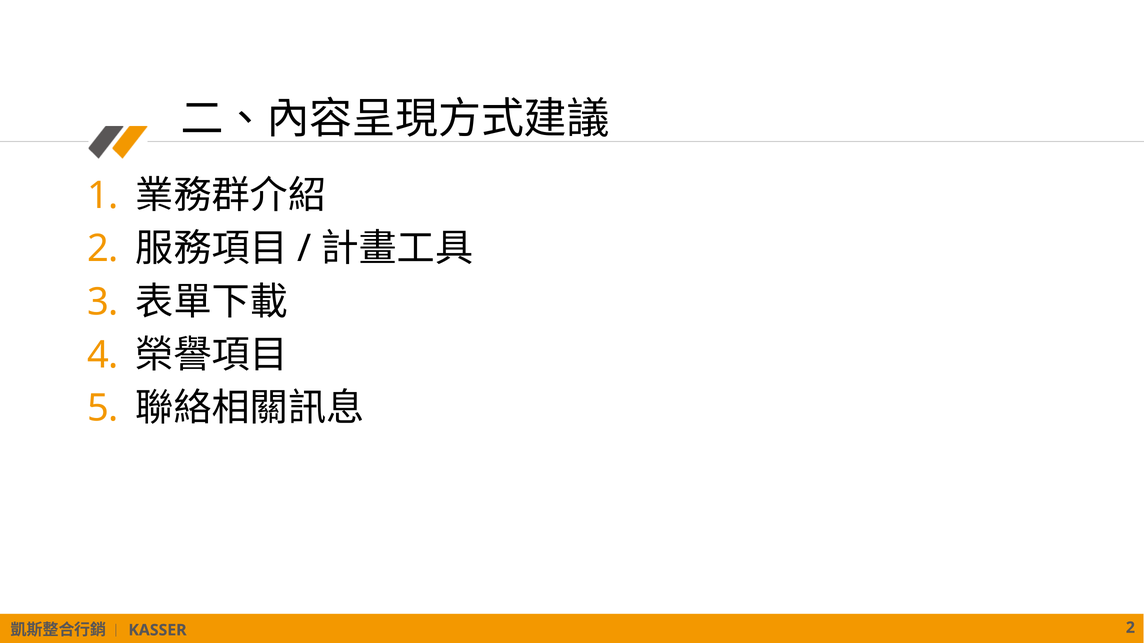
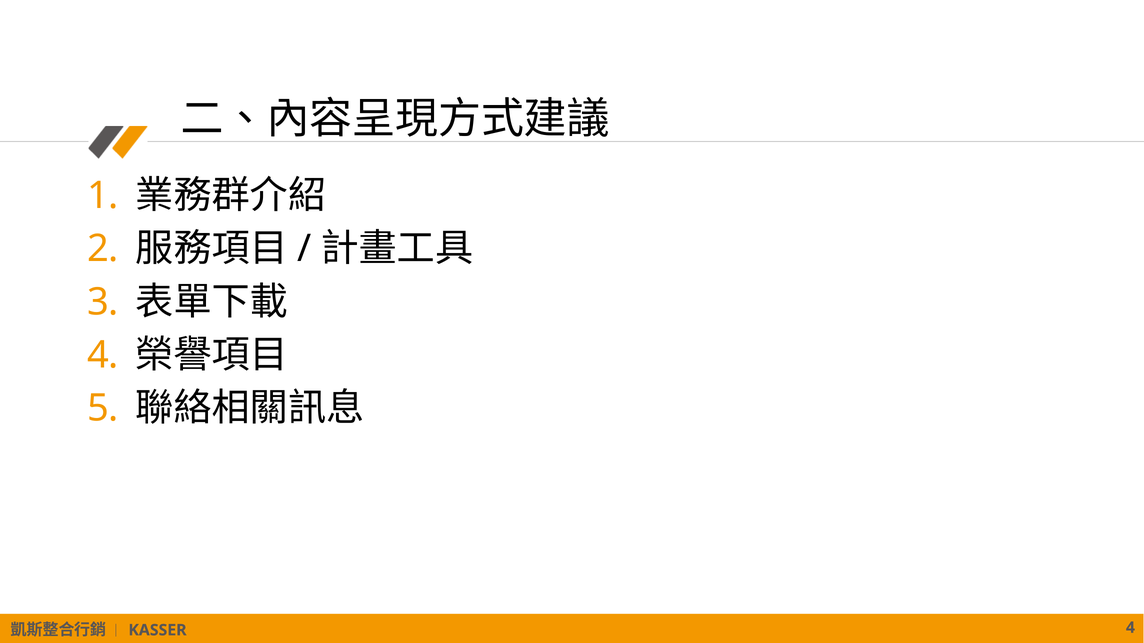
2: 2 -> 4 (1130, 628)
